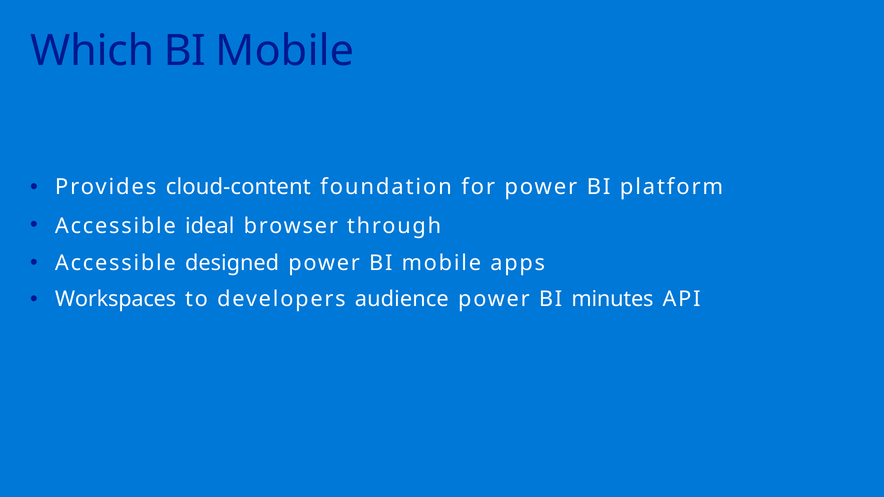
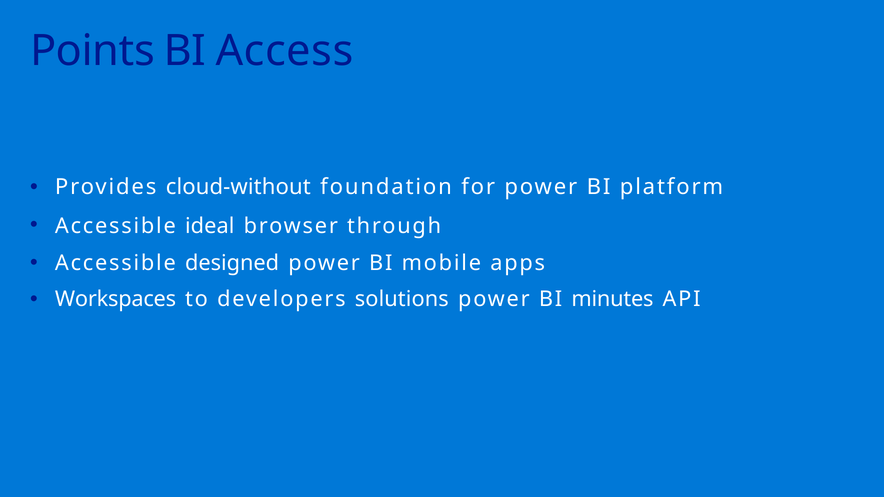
Which: Which -> Points (92, 51)
Mobile: Mobile -> Access (285, 51)
cloud-content: cloud-content -> cloud-without (238, 187)
audience: audience -> solutions (402, 299)
